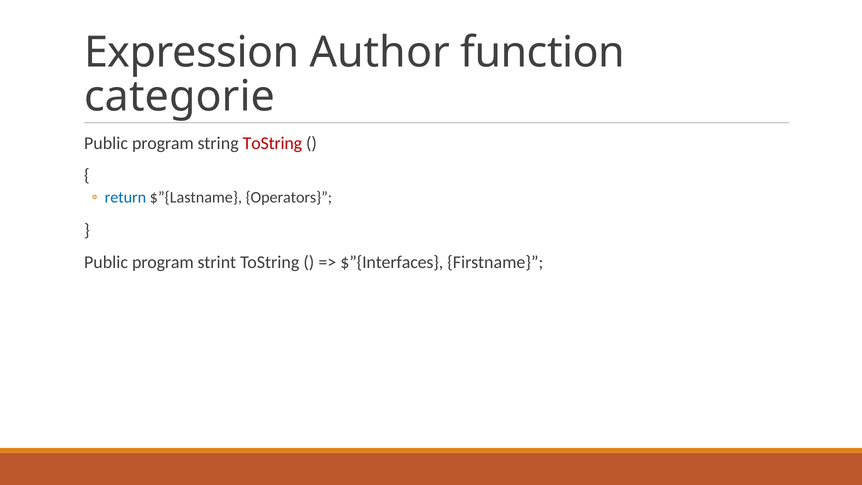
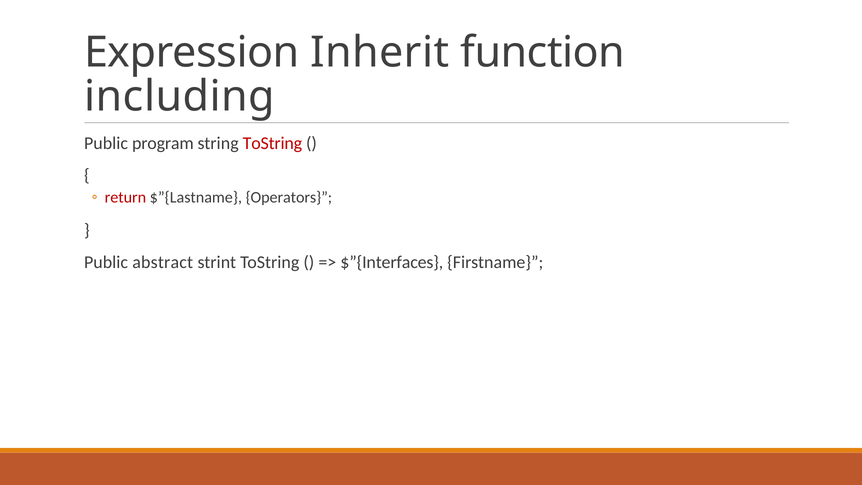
Author: Author -> Inherit (380, 53)
categorie: categorie -> including (179, 97)
return colour: blue -> red (125, 197)
program: program -> abstract (163, 262)
